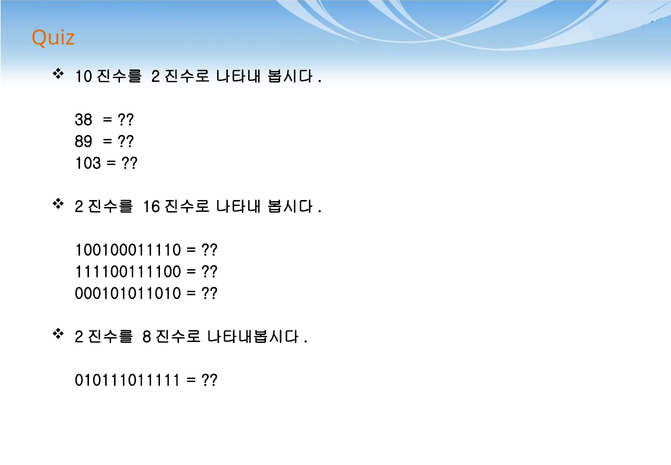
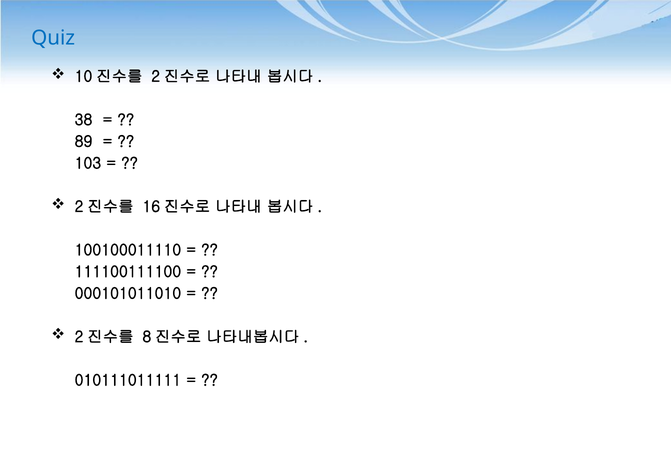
Quiz colour: orange -> blue (53, 38)
